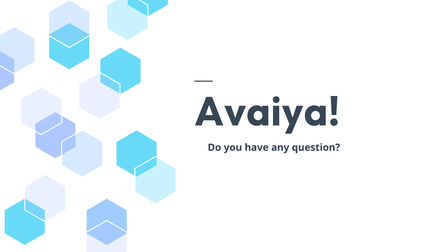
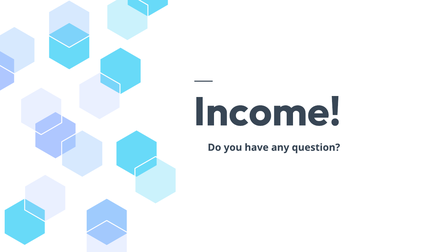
Avaiya: Avaiya -> Income (267, 112)
